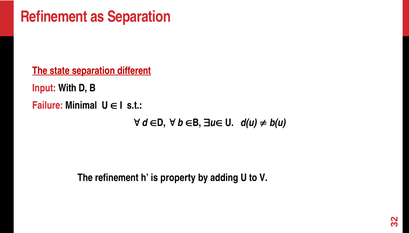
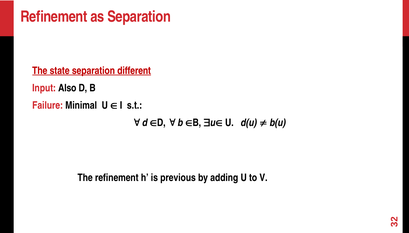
With: With -> Also (67, 88)
property: property -> previous (178, 178)
